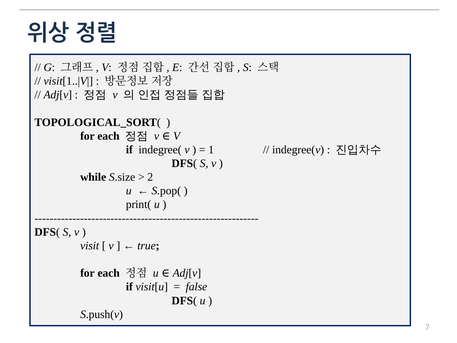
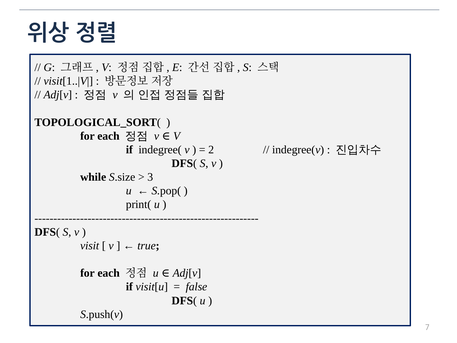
1: 1 -> 2 (211, 150)
2: 2 -> 3 (150, 177)
